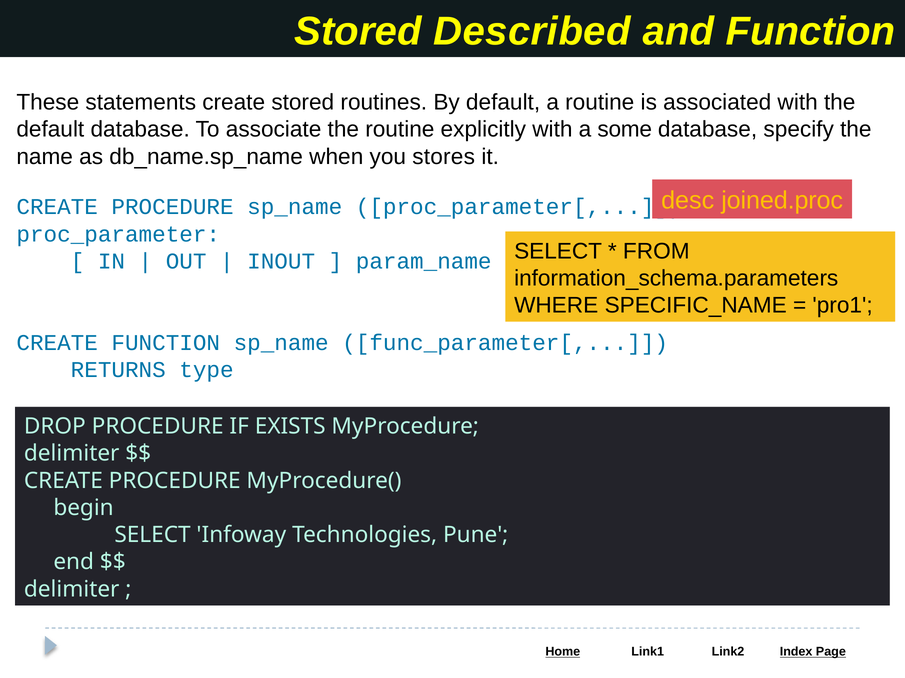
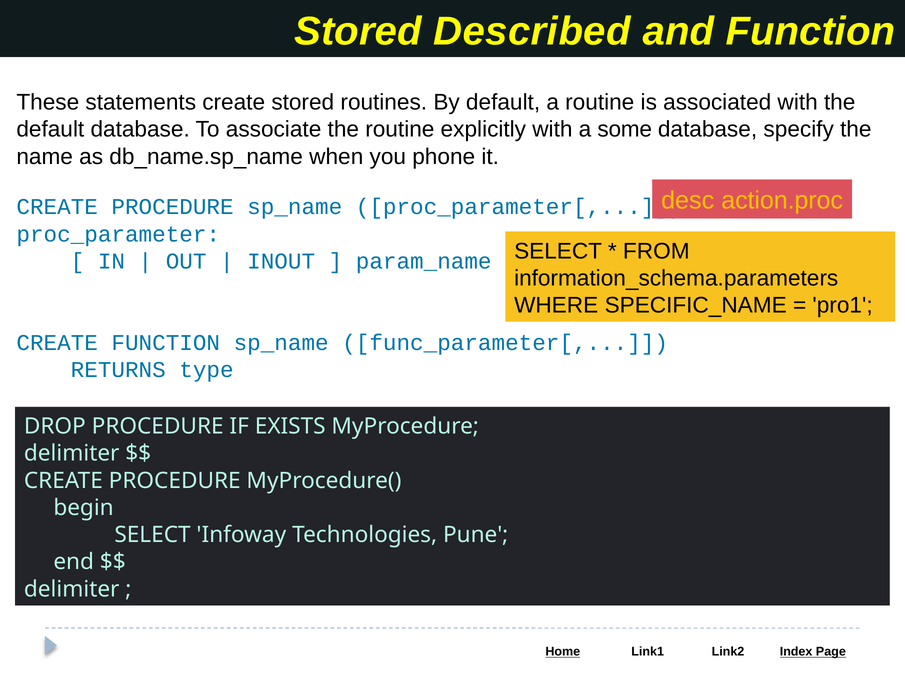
stores: stores -> phone (444, 157)
joined.proc: joined.proc -> action.proc (782, 201)
